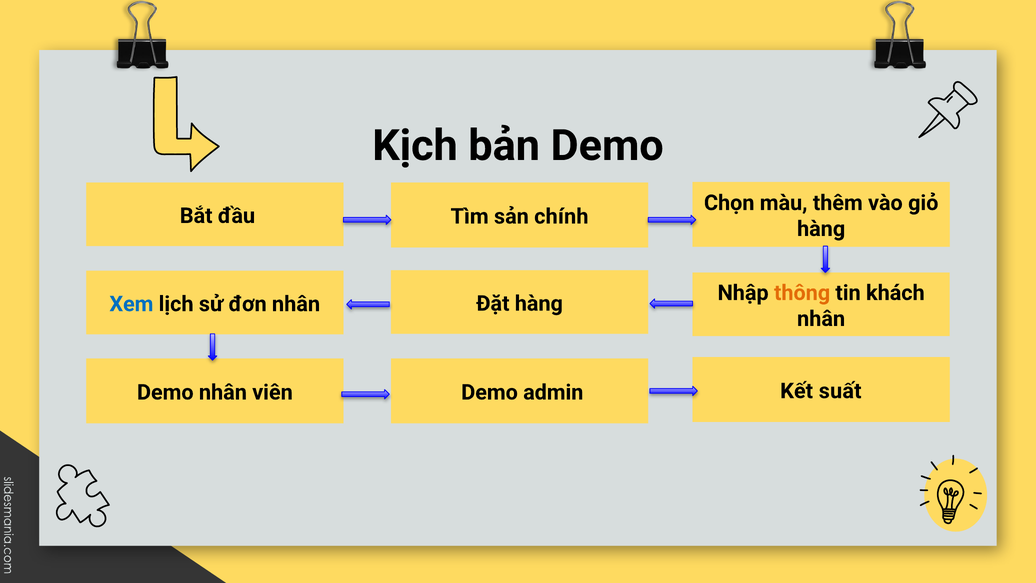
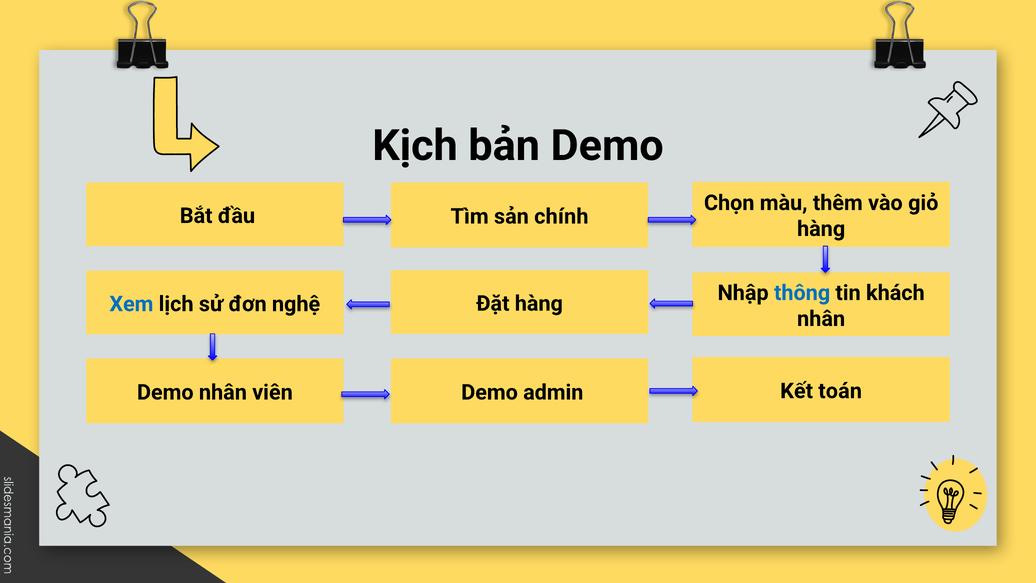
đơn nhân: nhân -> nghệ (296, 304)
thông colour: orange -> blue (802, 293)
suất: suất -> toán (840, 391)
